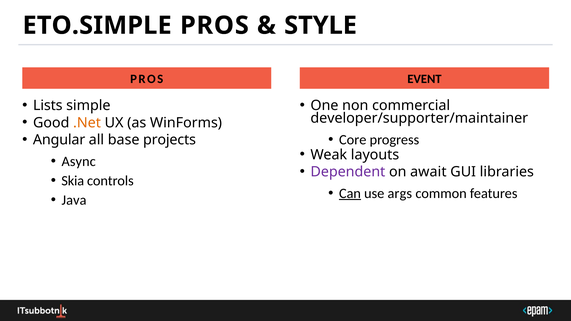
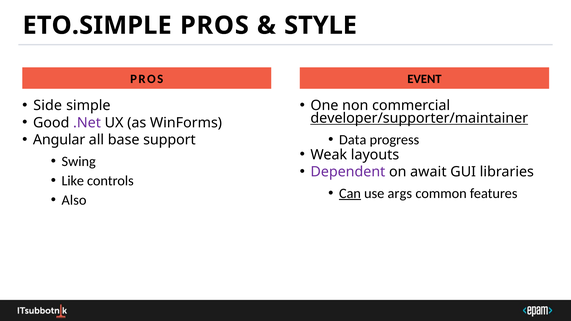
Lists: Lists -> Side (48, 106)
developer/supporter/maintainer underline: none -> present (419, 118)
.Net colour: orange -> purple (87, 123)
projects: projects -> support (169, 140)
Core: Core -> Data (353, 140)
Async: Async -> Swing (79, 161)
Skia: Skia -> Like (73, 181)
Java: Java -> Also (74, 200)
